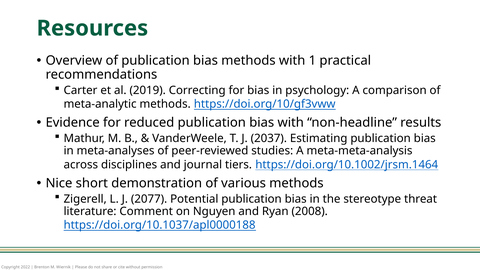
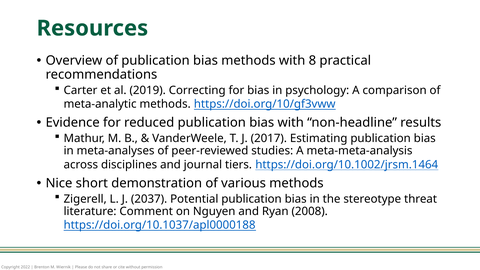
1: 1 -> 8 (312, 61)
2037: 2037 -> 2017 (269, 138)
2077: 2077 -> 2037 (149, 199)
